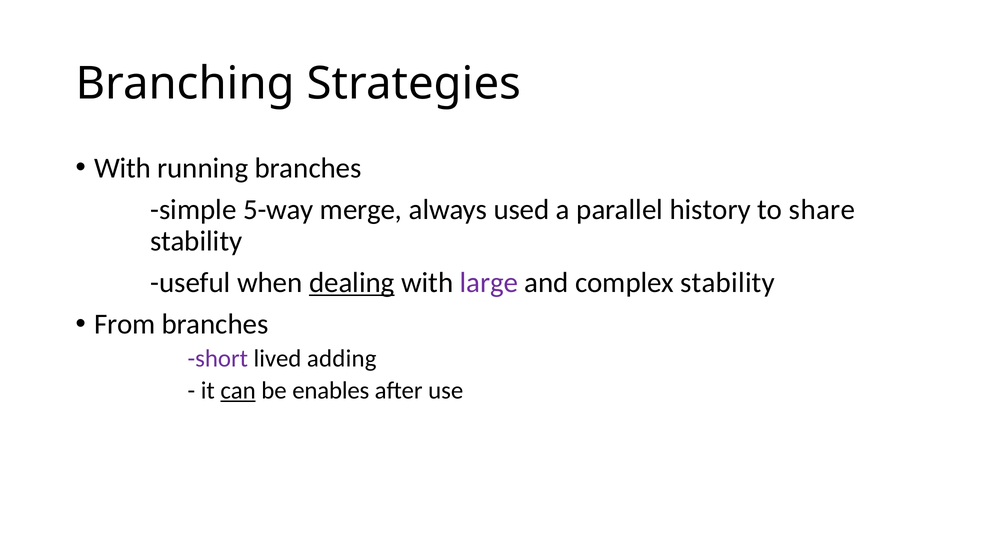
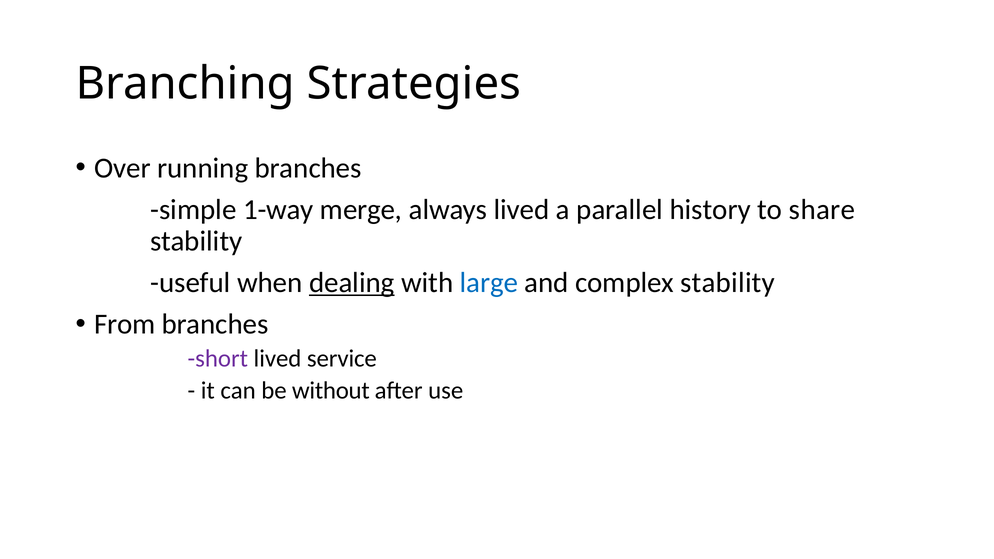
With: With -> Over (123, 168)
5-way: 5-way -> 1-way (278, 210)
always used: used -> lived (522, 210)
large colour: purple -> blue (489, 283)
adding: adding -> service (342, 359)
can underline: present -> none (238, 391)
enables: enables -> without (331, 391)
